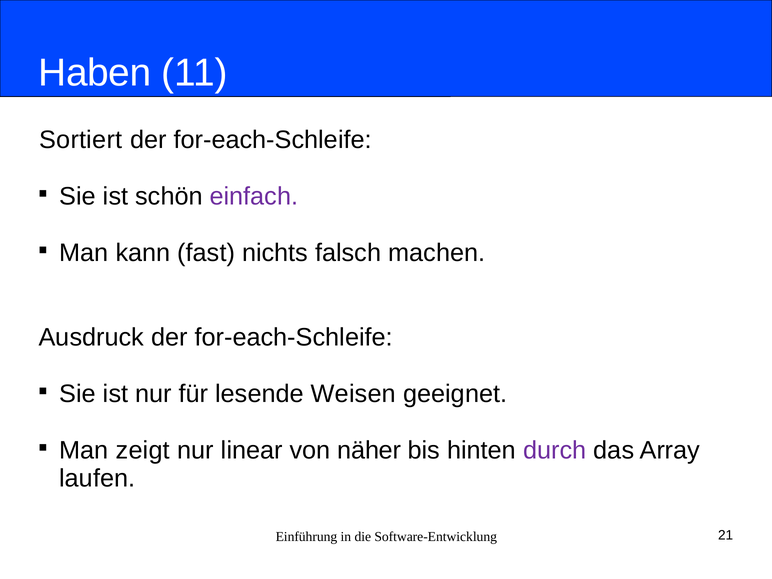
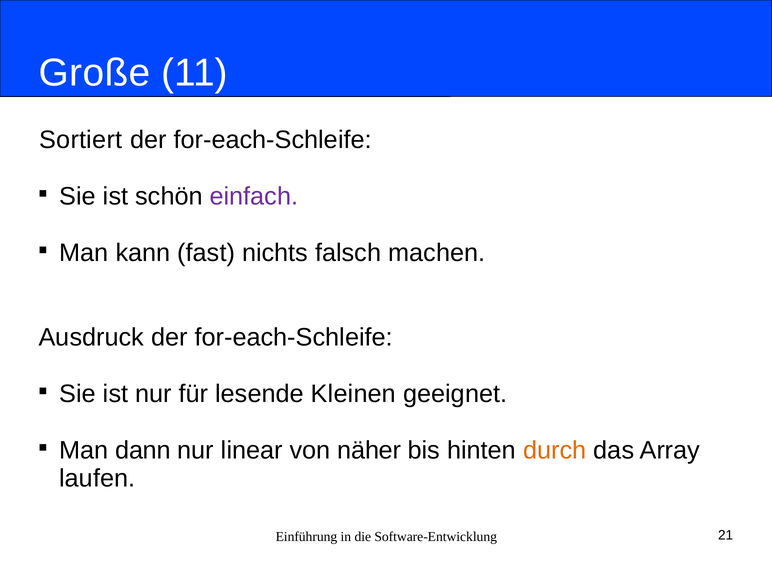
Haben: Haben -> Große (94, 73)
Weisen: Weisen -> Kleinen (354, 394)
zeigt: zeigt -> dann (143, 450)
durch colour: purple -> orange (555, 450)
